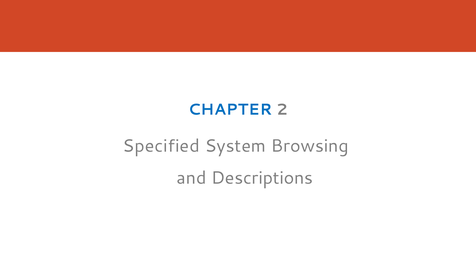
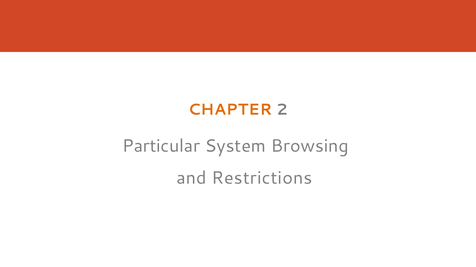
CHAPTER colour: blue -> orange (230, 110)
Specified: Specified -> Particular (161, 146)
Descriptions: Descriptions -> Restrictions (262, 178)
